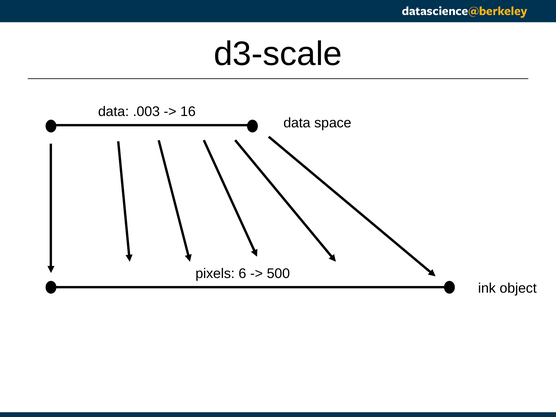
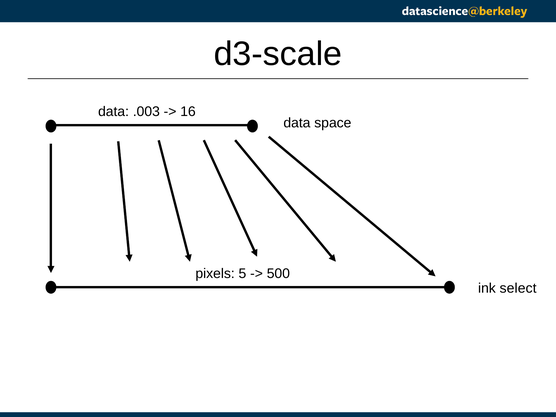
6: 6 -> 5 (242, 274)
object: object -> select (518, 288)
